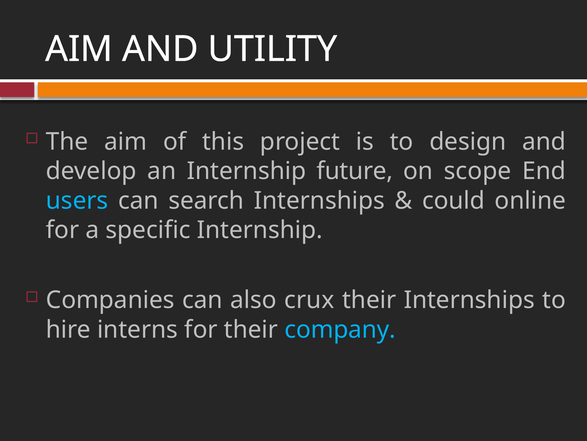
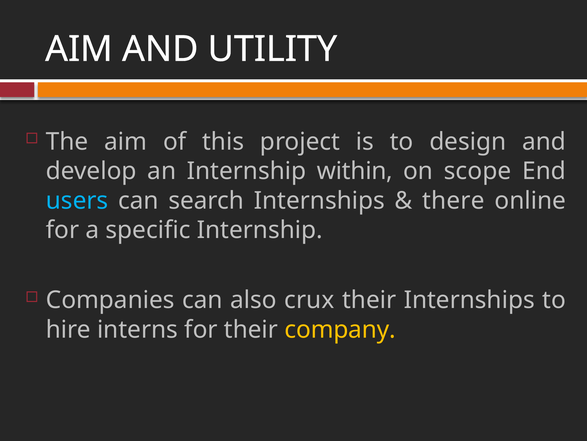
future: future -> within (355, 171)
could: could -> there (453, 200)
company colour: light blue -> yellow (340, 329)
